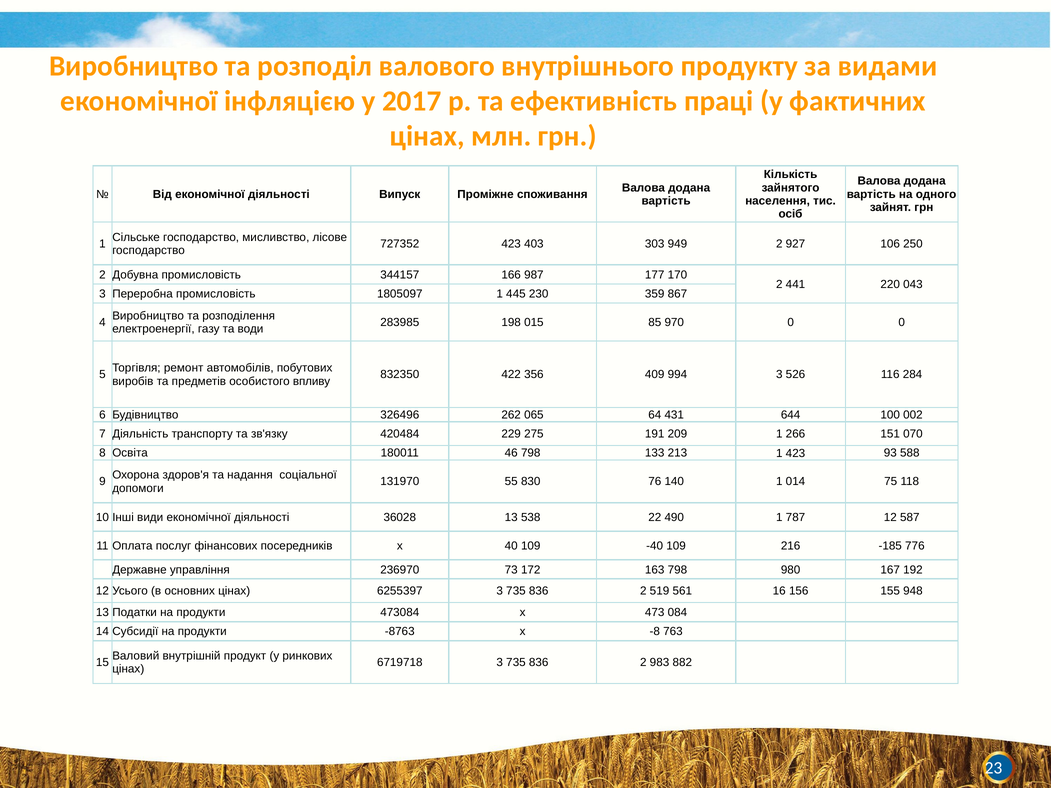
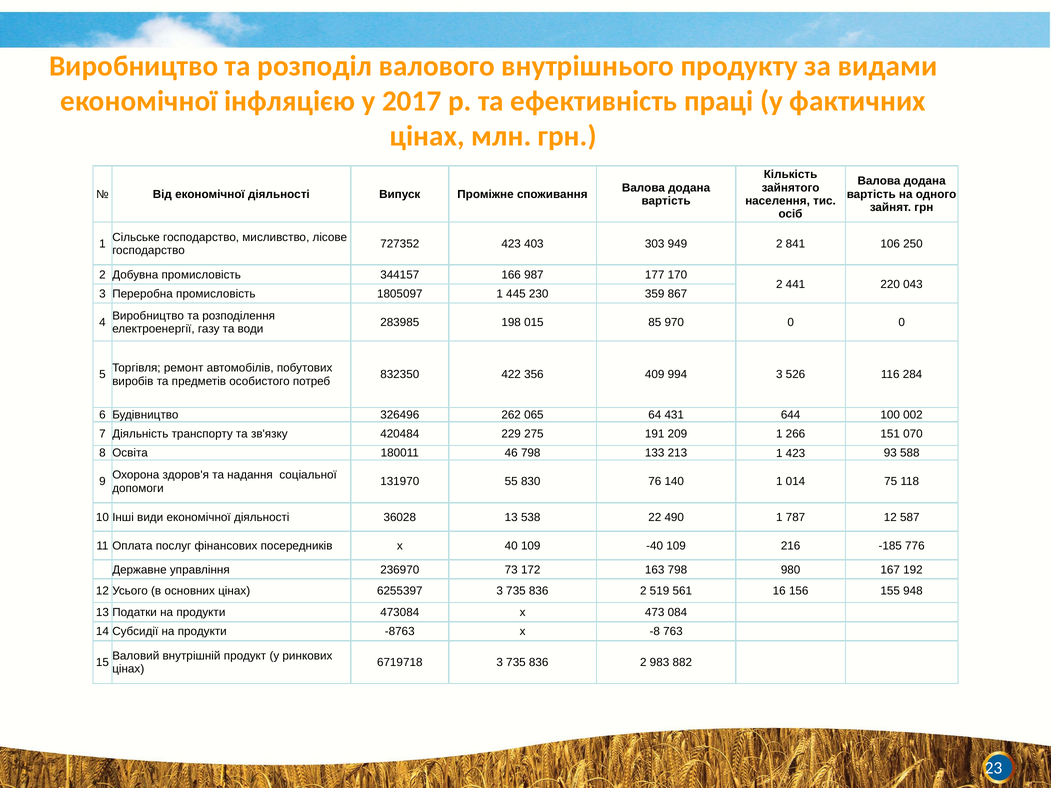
927: 927 -> 841 (795, 244)
впливу: впливу -> потреб (312, 381)
